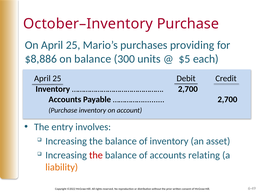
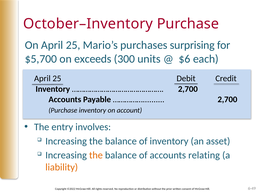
providing: providing -> surprising (192, 45)
$8,886: $8,886 -> $5,700 (41, 59)
on balance: balance -> exceeds (93, 59)
$5: $5 -> $6 (185, 59)
the colour: red -> orange (96, 155)
